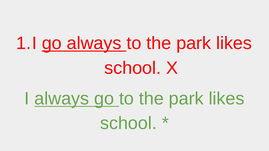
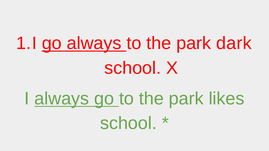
likes: likes -> dark (234, 43)
